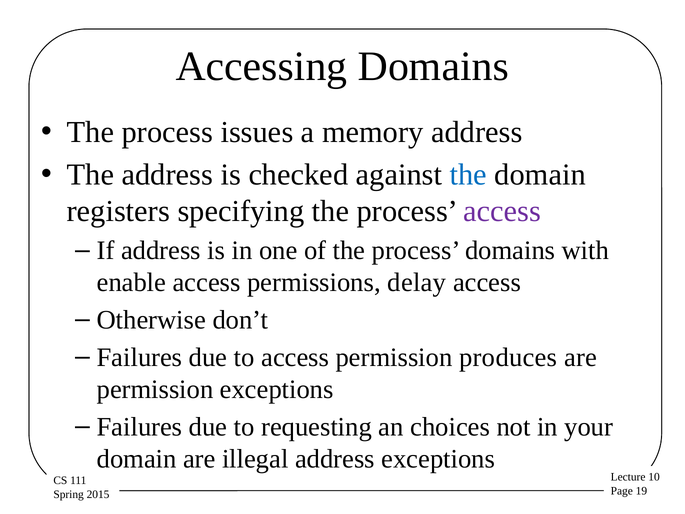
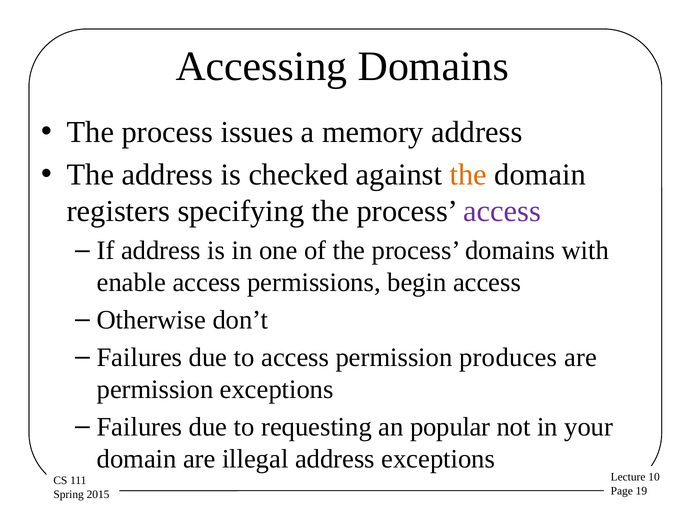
the colour: blue -> orange (468, 175)
delay: delay -> begin (417, 283)
choices: choices -> popular (450, 427)
